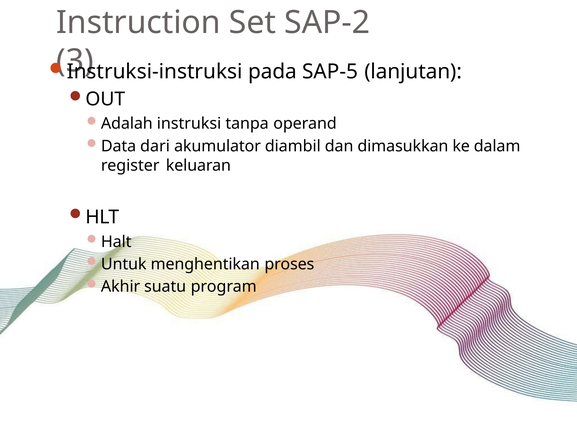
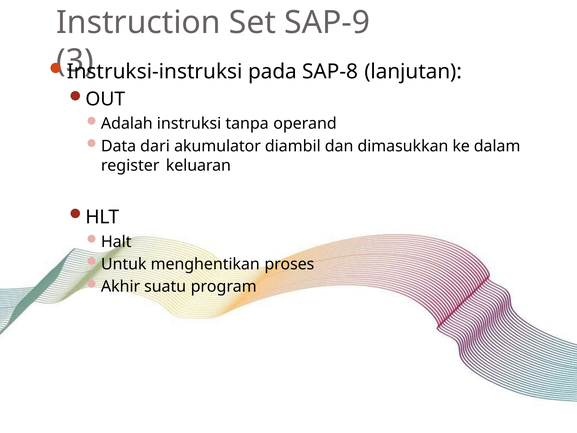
SAP-2: SAP-2 -> SAP-9 (327, 22)
SAP-5: SAP-5 -> SAP-8 (330, 72)
